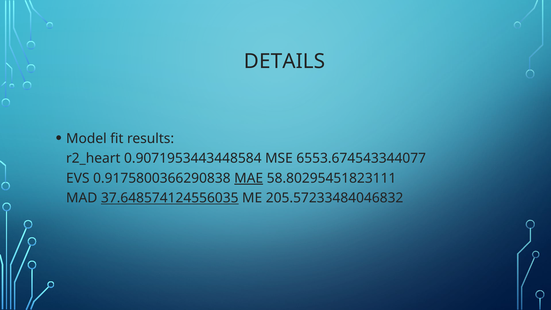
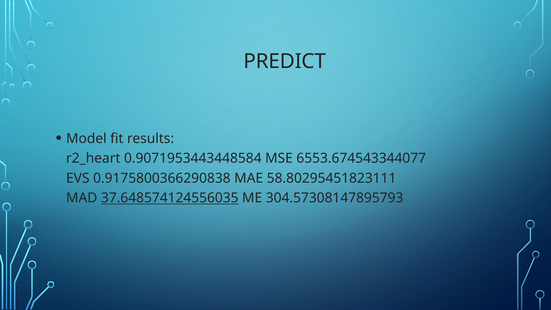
DETAILS: DETAILS -> PREDICT (285, 61)
MAE underline: present -> none (249, 178)
205.57233484046832: 205.57233484046832 -> 304.57308147895793 (335, 198)
